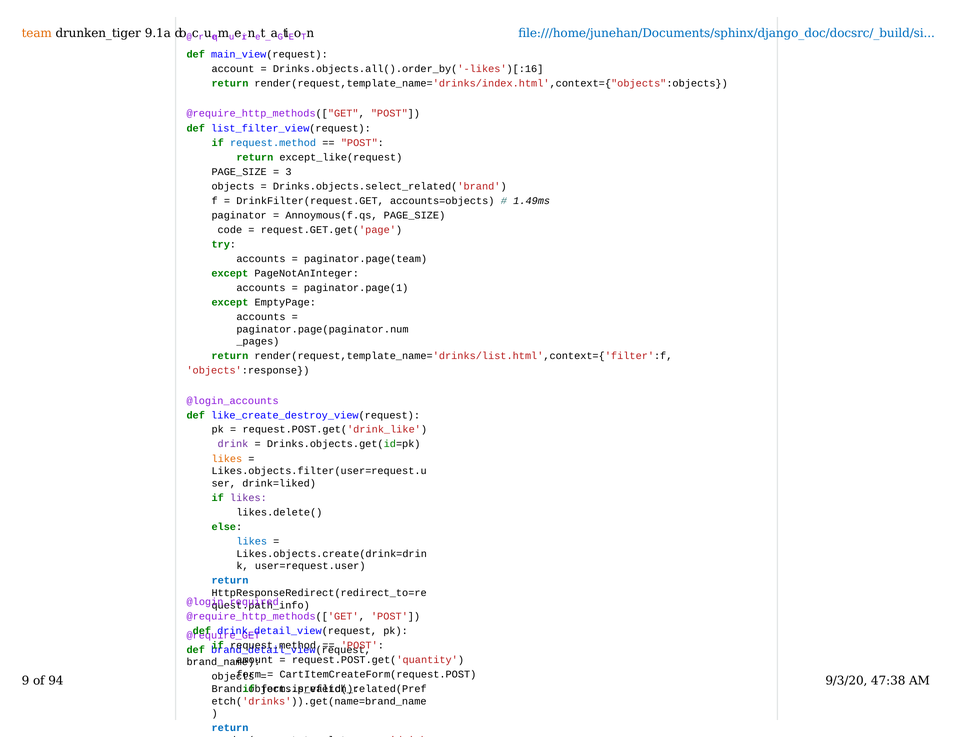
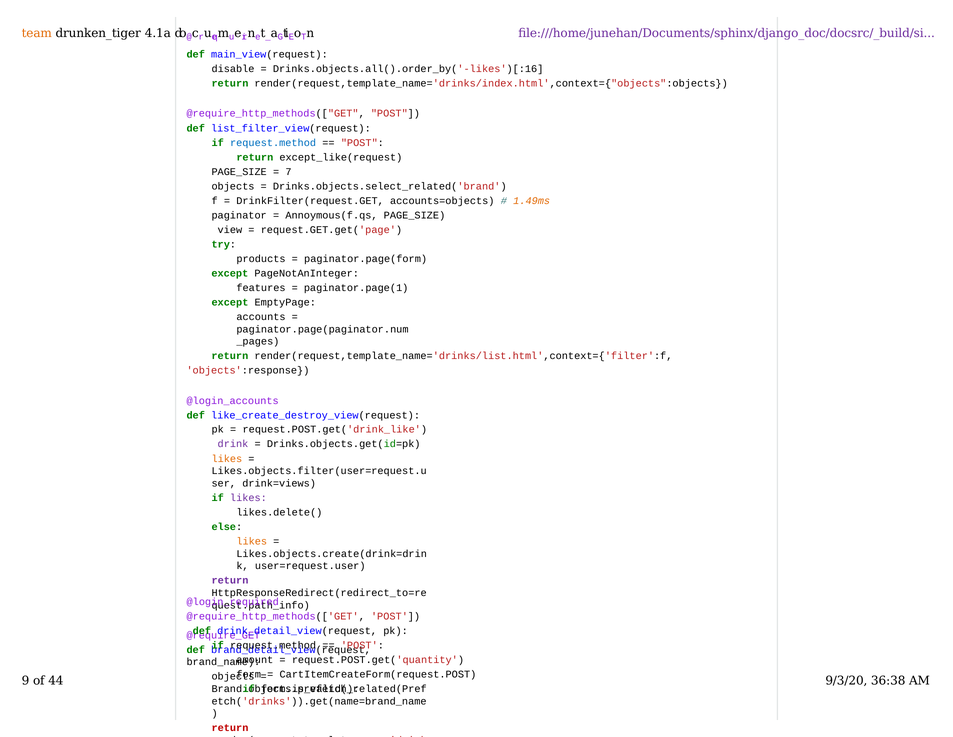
9.1a: 9.1a -> 4.1a (158, 33)
ﬁle:///home/junehan/Documents/sphinx/django_doc/docsrc/_build/si colour: blue -> purple (727, 33)
account: account -> disable (233, 69)
3: 3 -> 7 (288, 172)
1.49ms colour: black -> orange (532, 201)
code: code -> view (230, 230)
accounts: accounts -> products (261, 259)
paginator.page(team: paginator.page(team -> paginator.page(form (366, 259)
accounts: accounts -> features (261, 288)
drink=liked: drink=liked -> drink=views (279, 483)
likes colour: blue -> orange (252, 541)
return colour: blue -> purple (230, 580)
94: 94 -> 44 (56, 680)
47:38: 47:38 -> 36:38 (888, 680)
return colour: blue -> red (230, 727)
